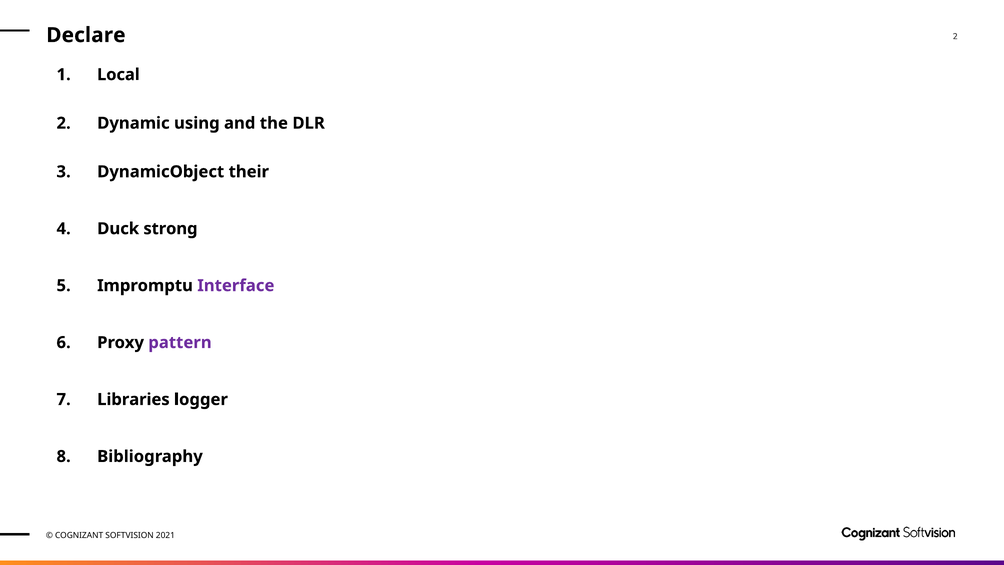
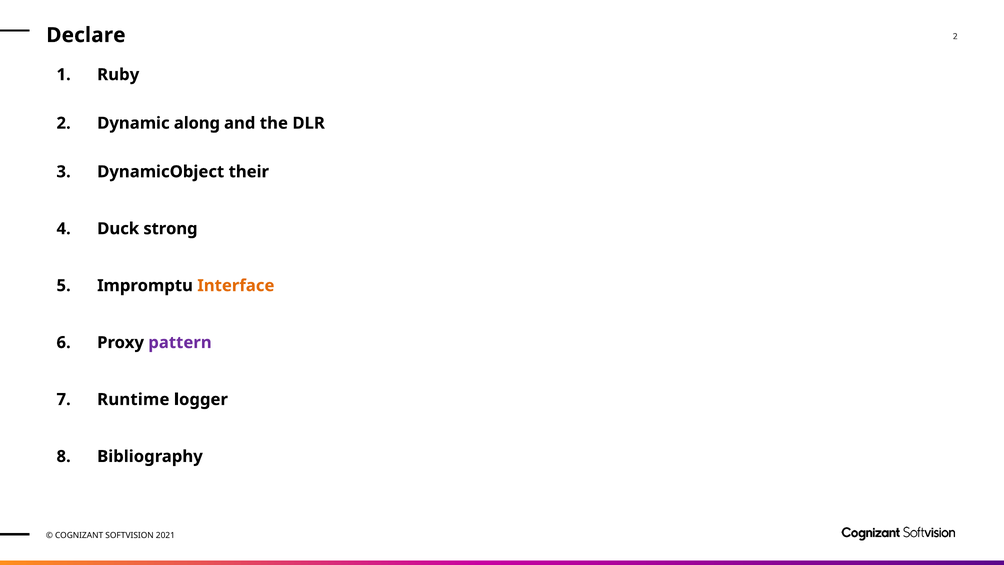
Local: Local -> Ruby (118, 75)
using: using -> along (197, 123)
Interface colour: purple -> orange (236, 286)
Libraries: Libraries -> Runtime (133, 399)
